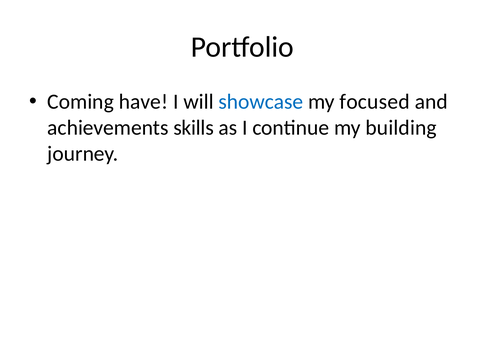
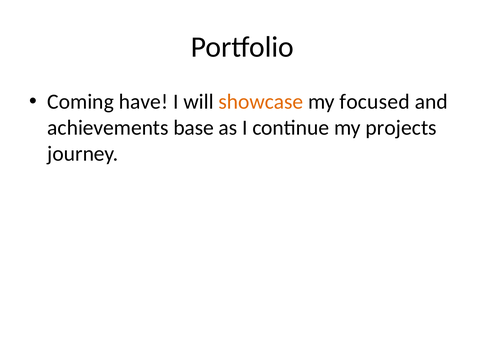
showcase colour: blue -> orange (261, 102)
skills: skills -> base (194, 128)
building: building -> projects (401, 128)
